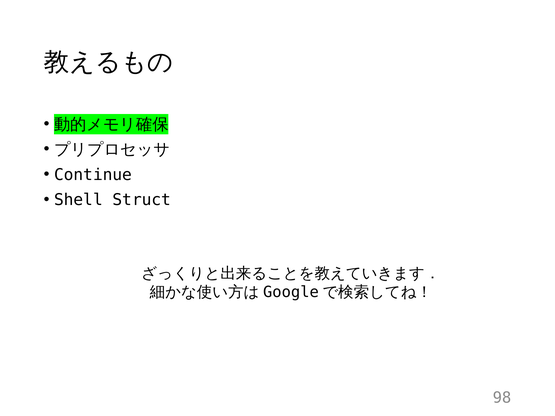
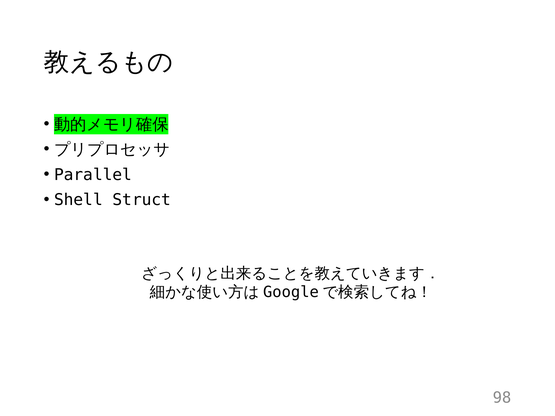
Continue: Continue -> Parallel (93, 175)
